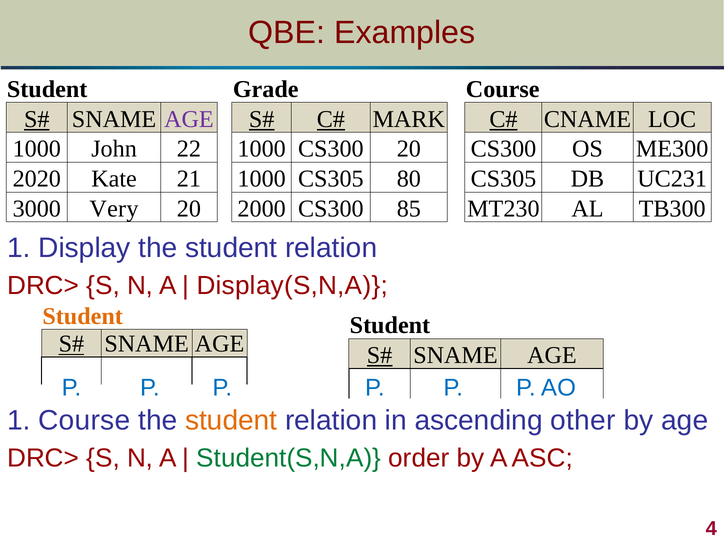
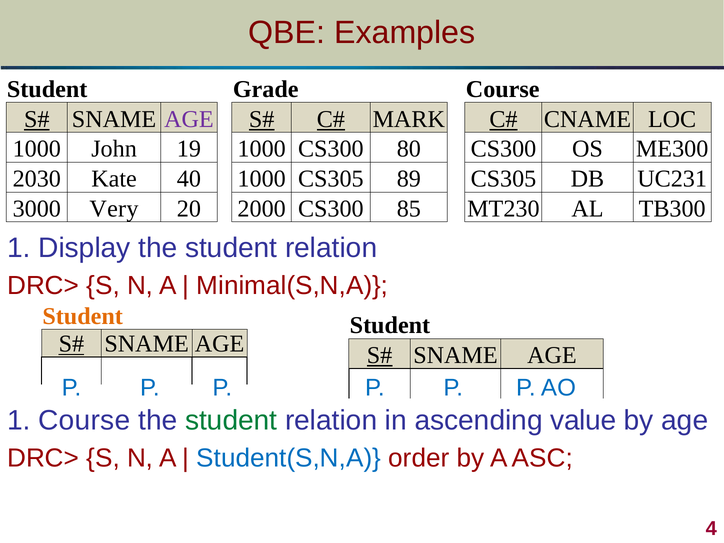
22: 22 -> 19 (189, 149)
CS300 20: 20 -> 80 (409, 149)
2020: 2020 -> 2030 (37, 179)
21: 21 -> 40 (189, 179)
80: 80 -> 89 (409, 179)
Display(S,N,A: Display(S,N,A -> Minimal(S,N,A (292, 286)
student colour: orange -> green (231, 421)
other: other -> value (583, 421)
Student(S,N,A colour: green -> blue (289, 458)
